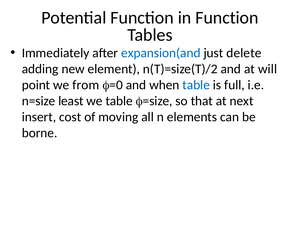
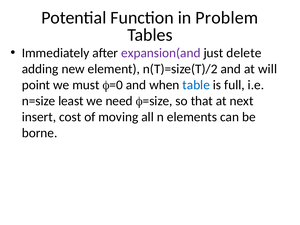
in Function: Function -> Problem (227, 18)
expansion(and colour: blue -> purple (161, 53)
from: from -> must (86, 85)
we table: table -> need (119, 101)
